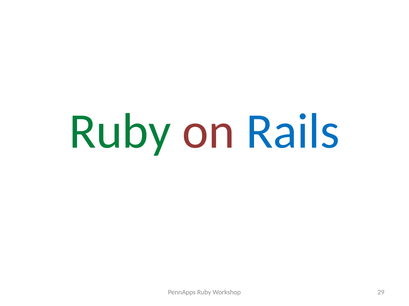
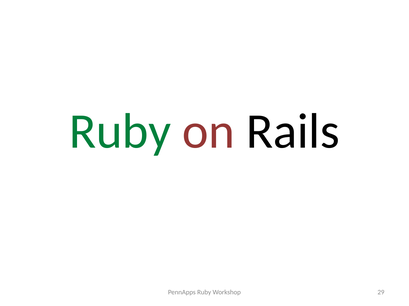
Rails colour: blue -> black (293, 132)
